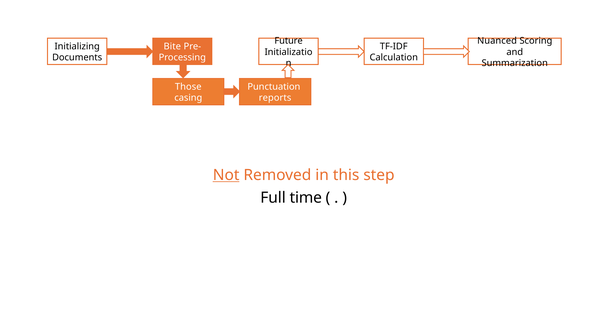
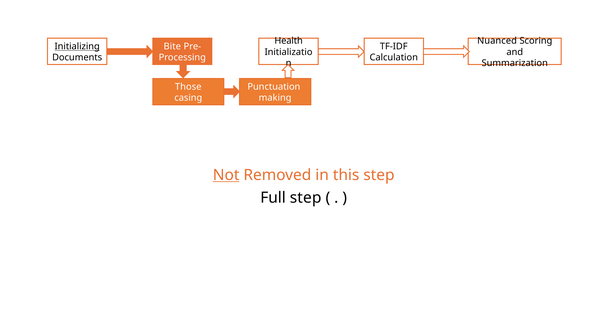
Future: Future -> Health (289, 41)
Initializing underline: none -> present (77, 46)
reports: reports -> making (275, 98)
Full time: time -> step (306, 198)
